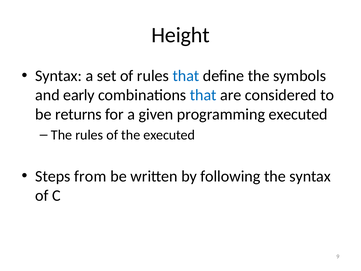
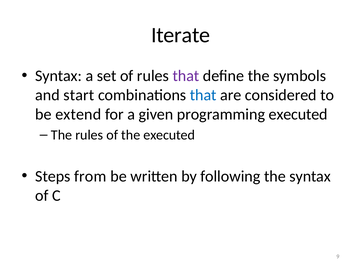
Height: Height -> Iterate (181, 35)
that colour: blue -> purple (186, 76)
early: early -> start (79, 95)
returns: returns -> extend (78, 114)
